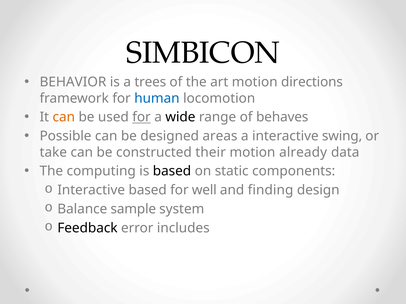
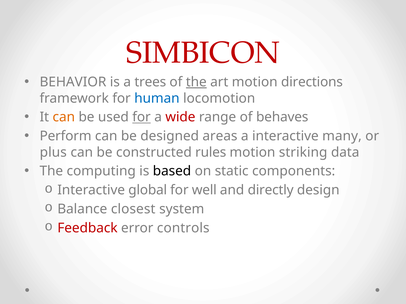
SIMBICON colour: black -> red (203, 53)
the underline: none -> present (196, 82)
wide colour: black -> red (180, 117)
Possible: Possible -> Perform (66, 136)
swing: swing -> many (342, 136)
take: take -> plus (53, 153)
their: their -> rules (211, 153)
already: already -> striking (303, 153)
Interactive based: based -> global (148, 190)
finding: finding -> directly (271, 190)
sample: sample -> closest (133, 209)
Feedback colour: black -> red (87, 228)
includes: includes -> controls (183, 228)
